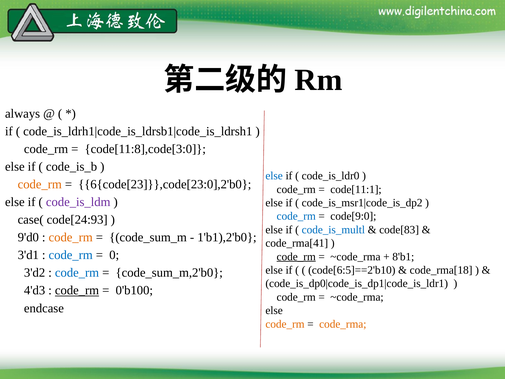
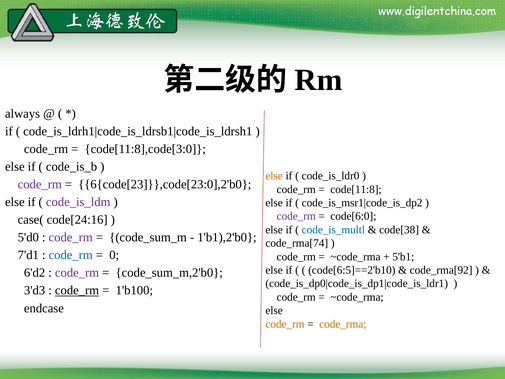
else colour: blue -> orange (274, 176)
code_rm colour: orange -> purple (40, 184)
code[11:1: code[11:1 -> code[11:8 (356, 189)
code_rm colour: blue -> purple (296, 216)
code[9:0: code[9:0 -> code[6:0 (353, 216)
code[24:93: code[24:93 -> code[24:16 (77, 220)
code[83: code[83 -> code[38 (399, 230)
9'd0: 9'd0 -> 5'd0 (28, 237)
code_rm colour: orange -> purple (71, 237)
code_rma[41: code_rma[41 -> code_rma[74 (297, 243)
3'd1: 3'd1 -> 7'd1 (28, 255)
code_rm underline: present -> none (296, 256)
8'b1: 8'b1 -> 5'b1 (403, 256)
code_rma[18: code_rma[18 -> code_rma[92 (441, 270)
3'd2: 3'd2 -> 6'd2 (35, 273)
code_rm colour: blue -> purple (77, 273)
4'd3: 4'd3 -> 3'd3 (35, 290)
0'b100: 0'b100 -> 1'b100 (134, 290)
